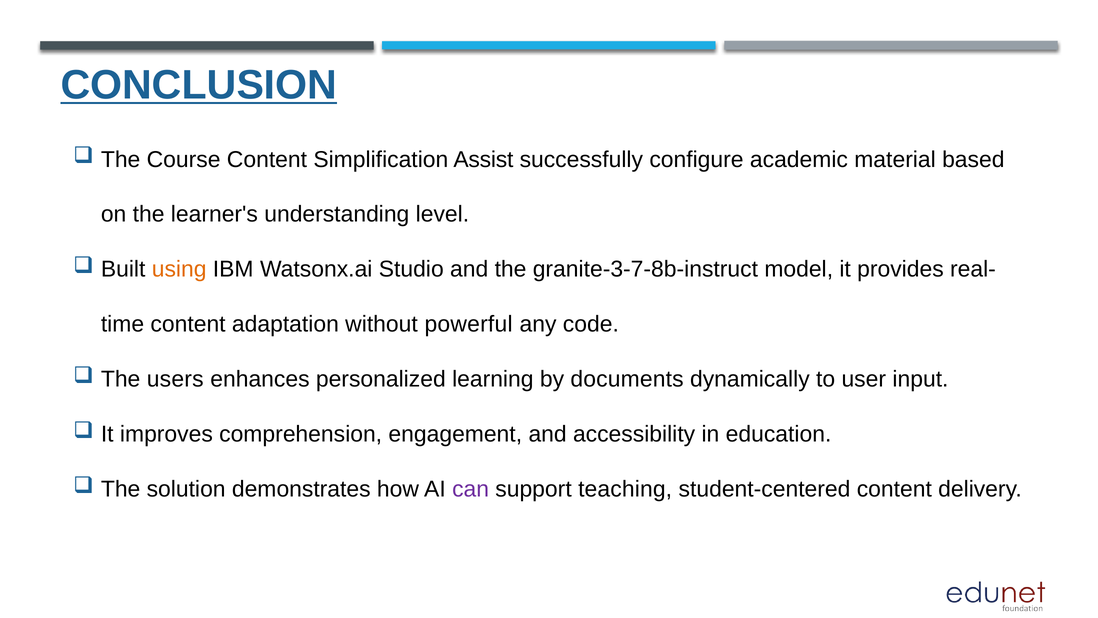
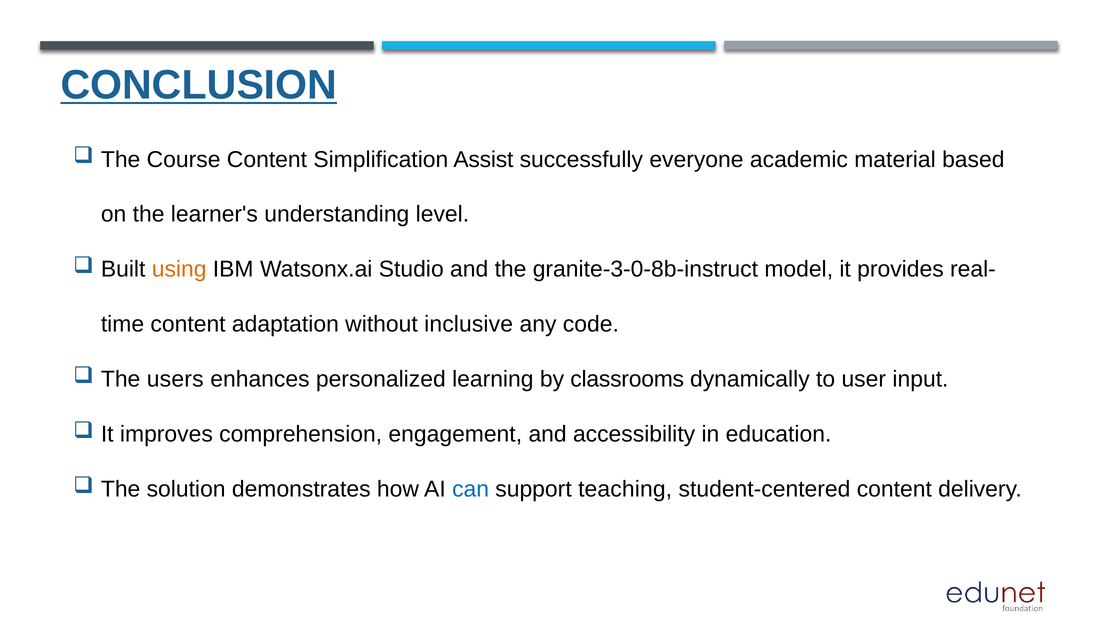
configure: configure -> everyone (696, 159)
granite-3-7-8b-instruct: granite-3-7-8b-instruct -> granite-3-0-8b-instruct (645, 269)
powerful: powerful -> inclusive (469, 324)
documents: documents -> classrooms (627, 379)
can colour: purple -> blue (471, 489)
